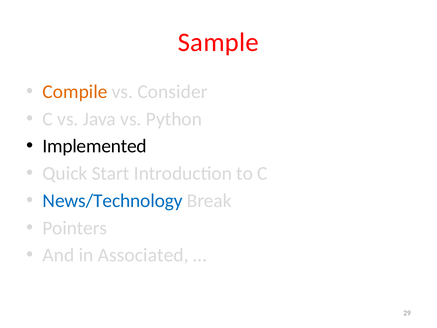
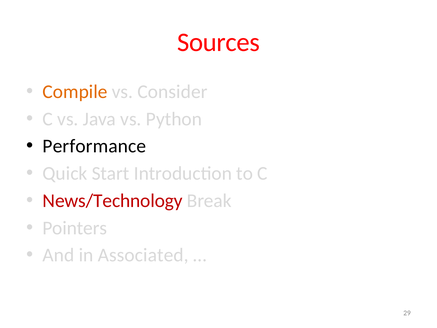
Sample: Sample -> Sources (219, 42)
Implemented: Implemented -> Performance (94, 146)
News/Technology colour: blue -> red (113, 201)
